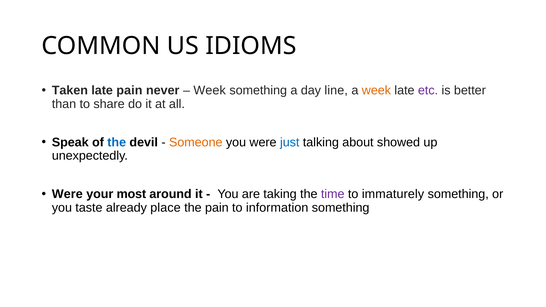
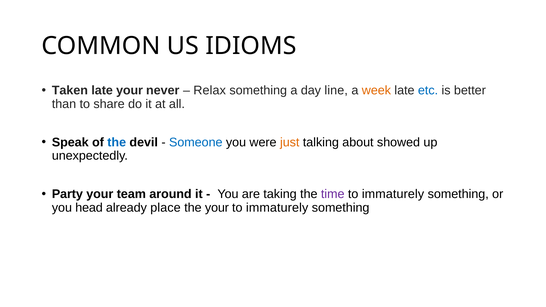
late pain: pain -> your (130, 90)
Week: Week -> Relax (210, 90)
etc colour: purple -> blue (428, 90)
Someone colour: orange -> blue (196, 142)
just colour: blue -> orange (290, 142)
Were: Were -> Party (67, 194)
most: most -> team (131, 194)
taste: taste -> head (89, 208)
the pain: pain -> your (217, 208)
information: information -> immaturely (277, 208)
